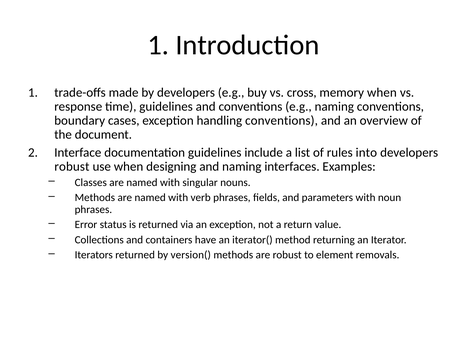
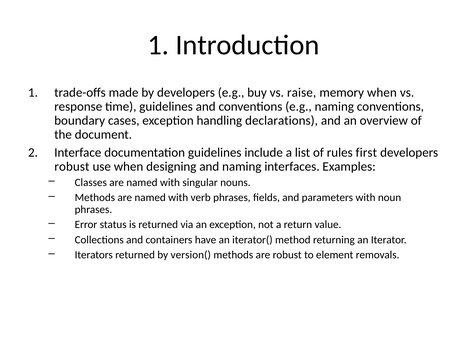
cross: cross -> raise (302, 93)
handling conventions: conventions -> declarations (282, 121)
into: into -> first (366, 153)
